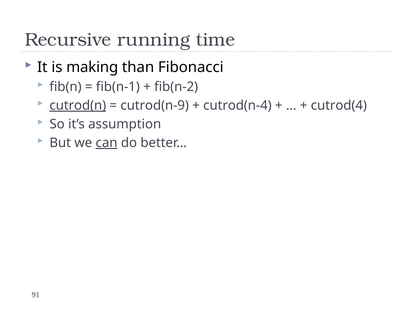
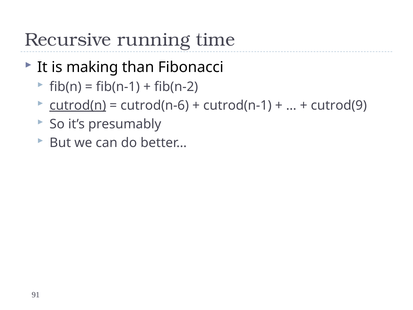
cutrod(n-9: cutrod(n-9 -> cutrod(n-6 (155, 105)
cutrod(n-4: cutrod(n-4 -> cutrod(n-1 (237, 105)
cutrod(4: cutrod(4 -> cutrod(9 (339, 105)
assumption: assumption -> presumably (125, 124)
can underline: present -> none (107, 143)
